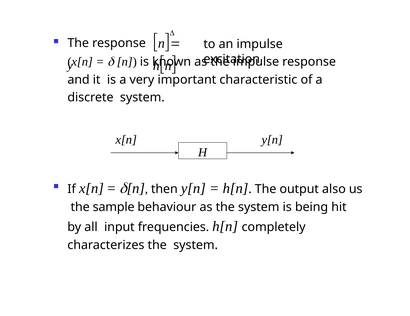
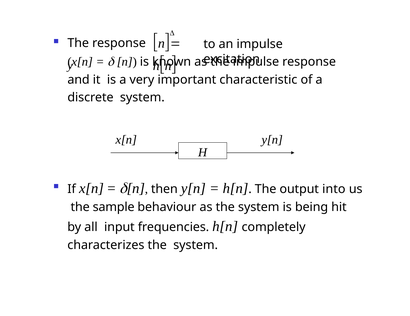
also: also -> into (334, 190)
